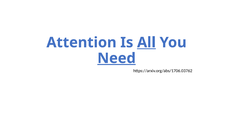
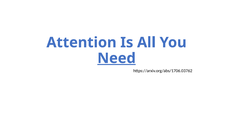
All underline: present -> none (146, 43)
